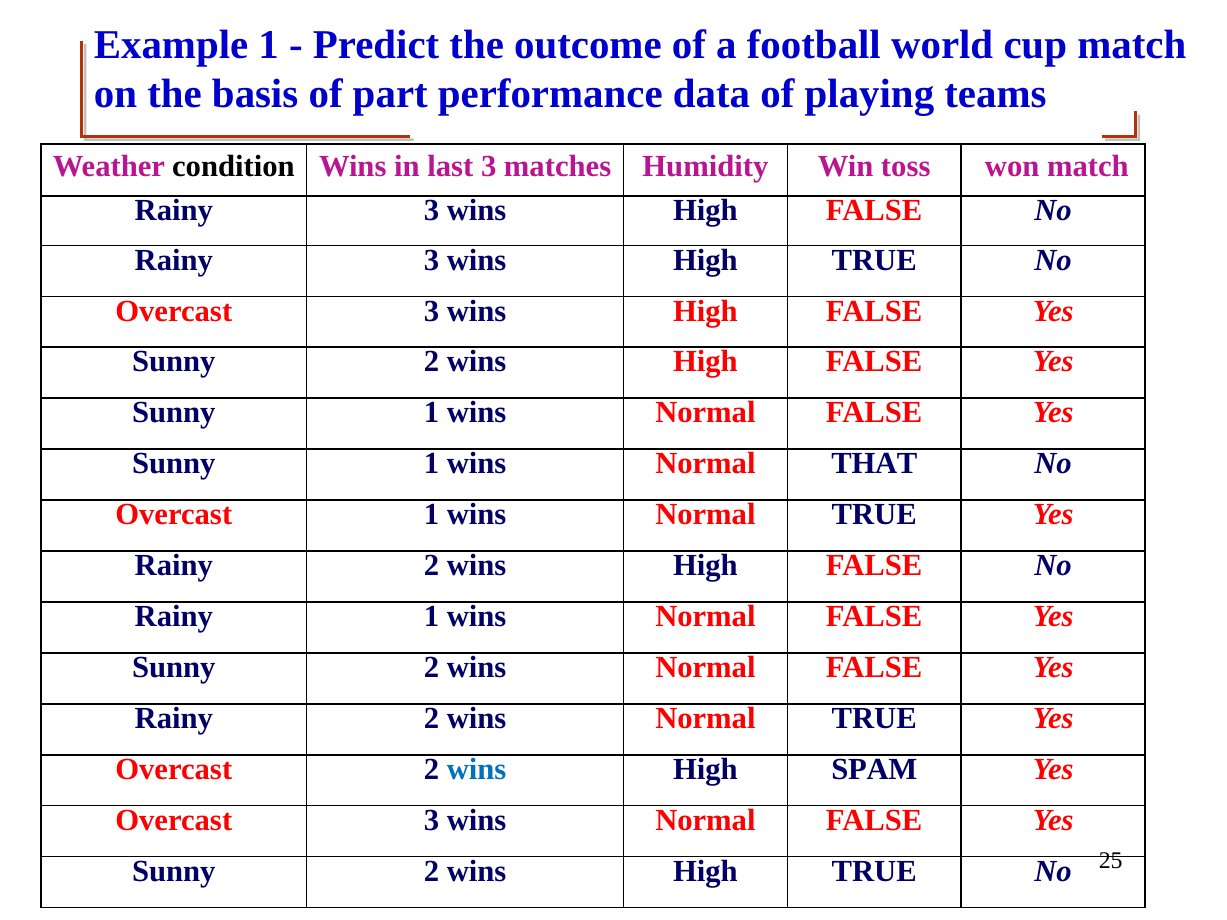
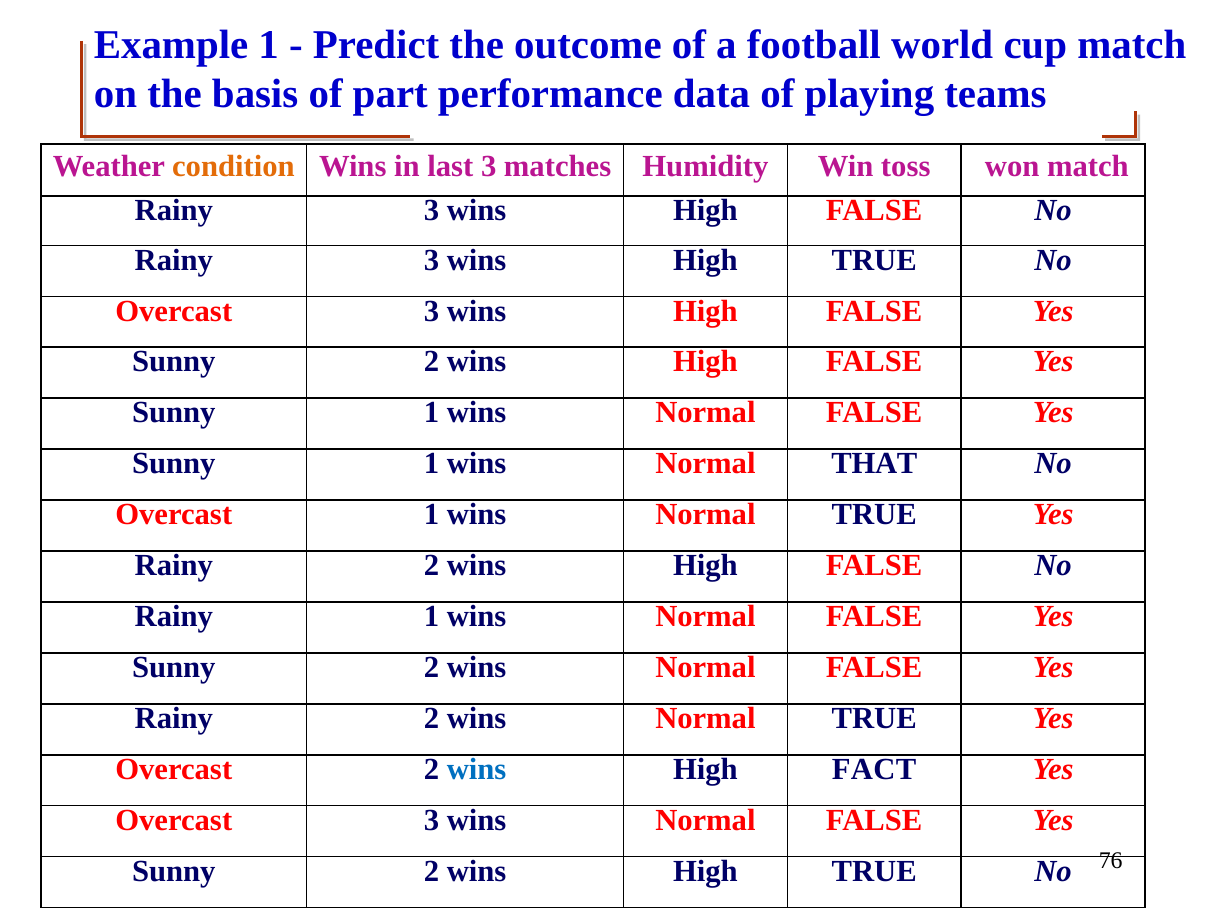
condition colour: black -> orange (233, 167)
SPAM: SPAM -> FACT (874, 770)
25: 25 -> 76 (1111, 861)
